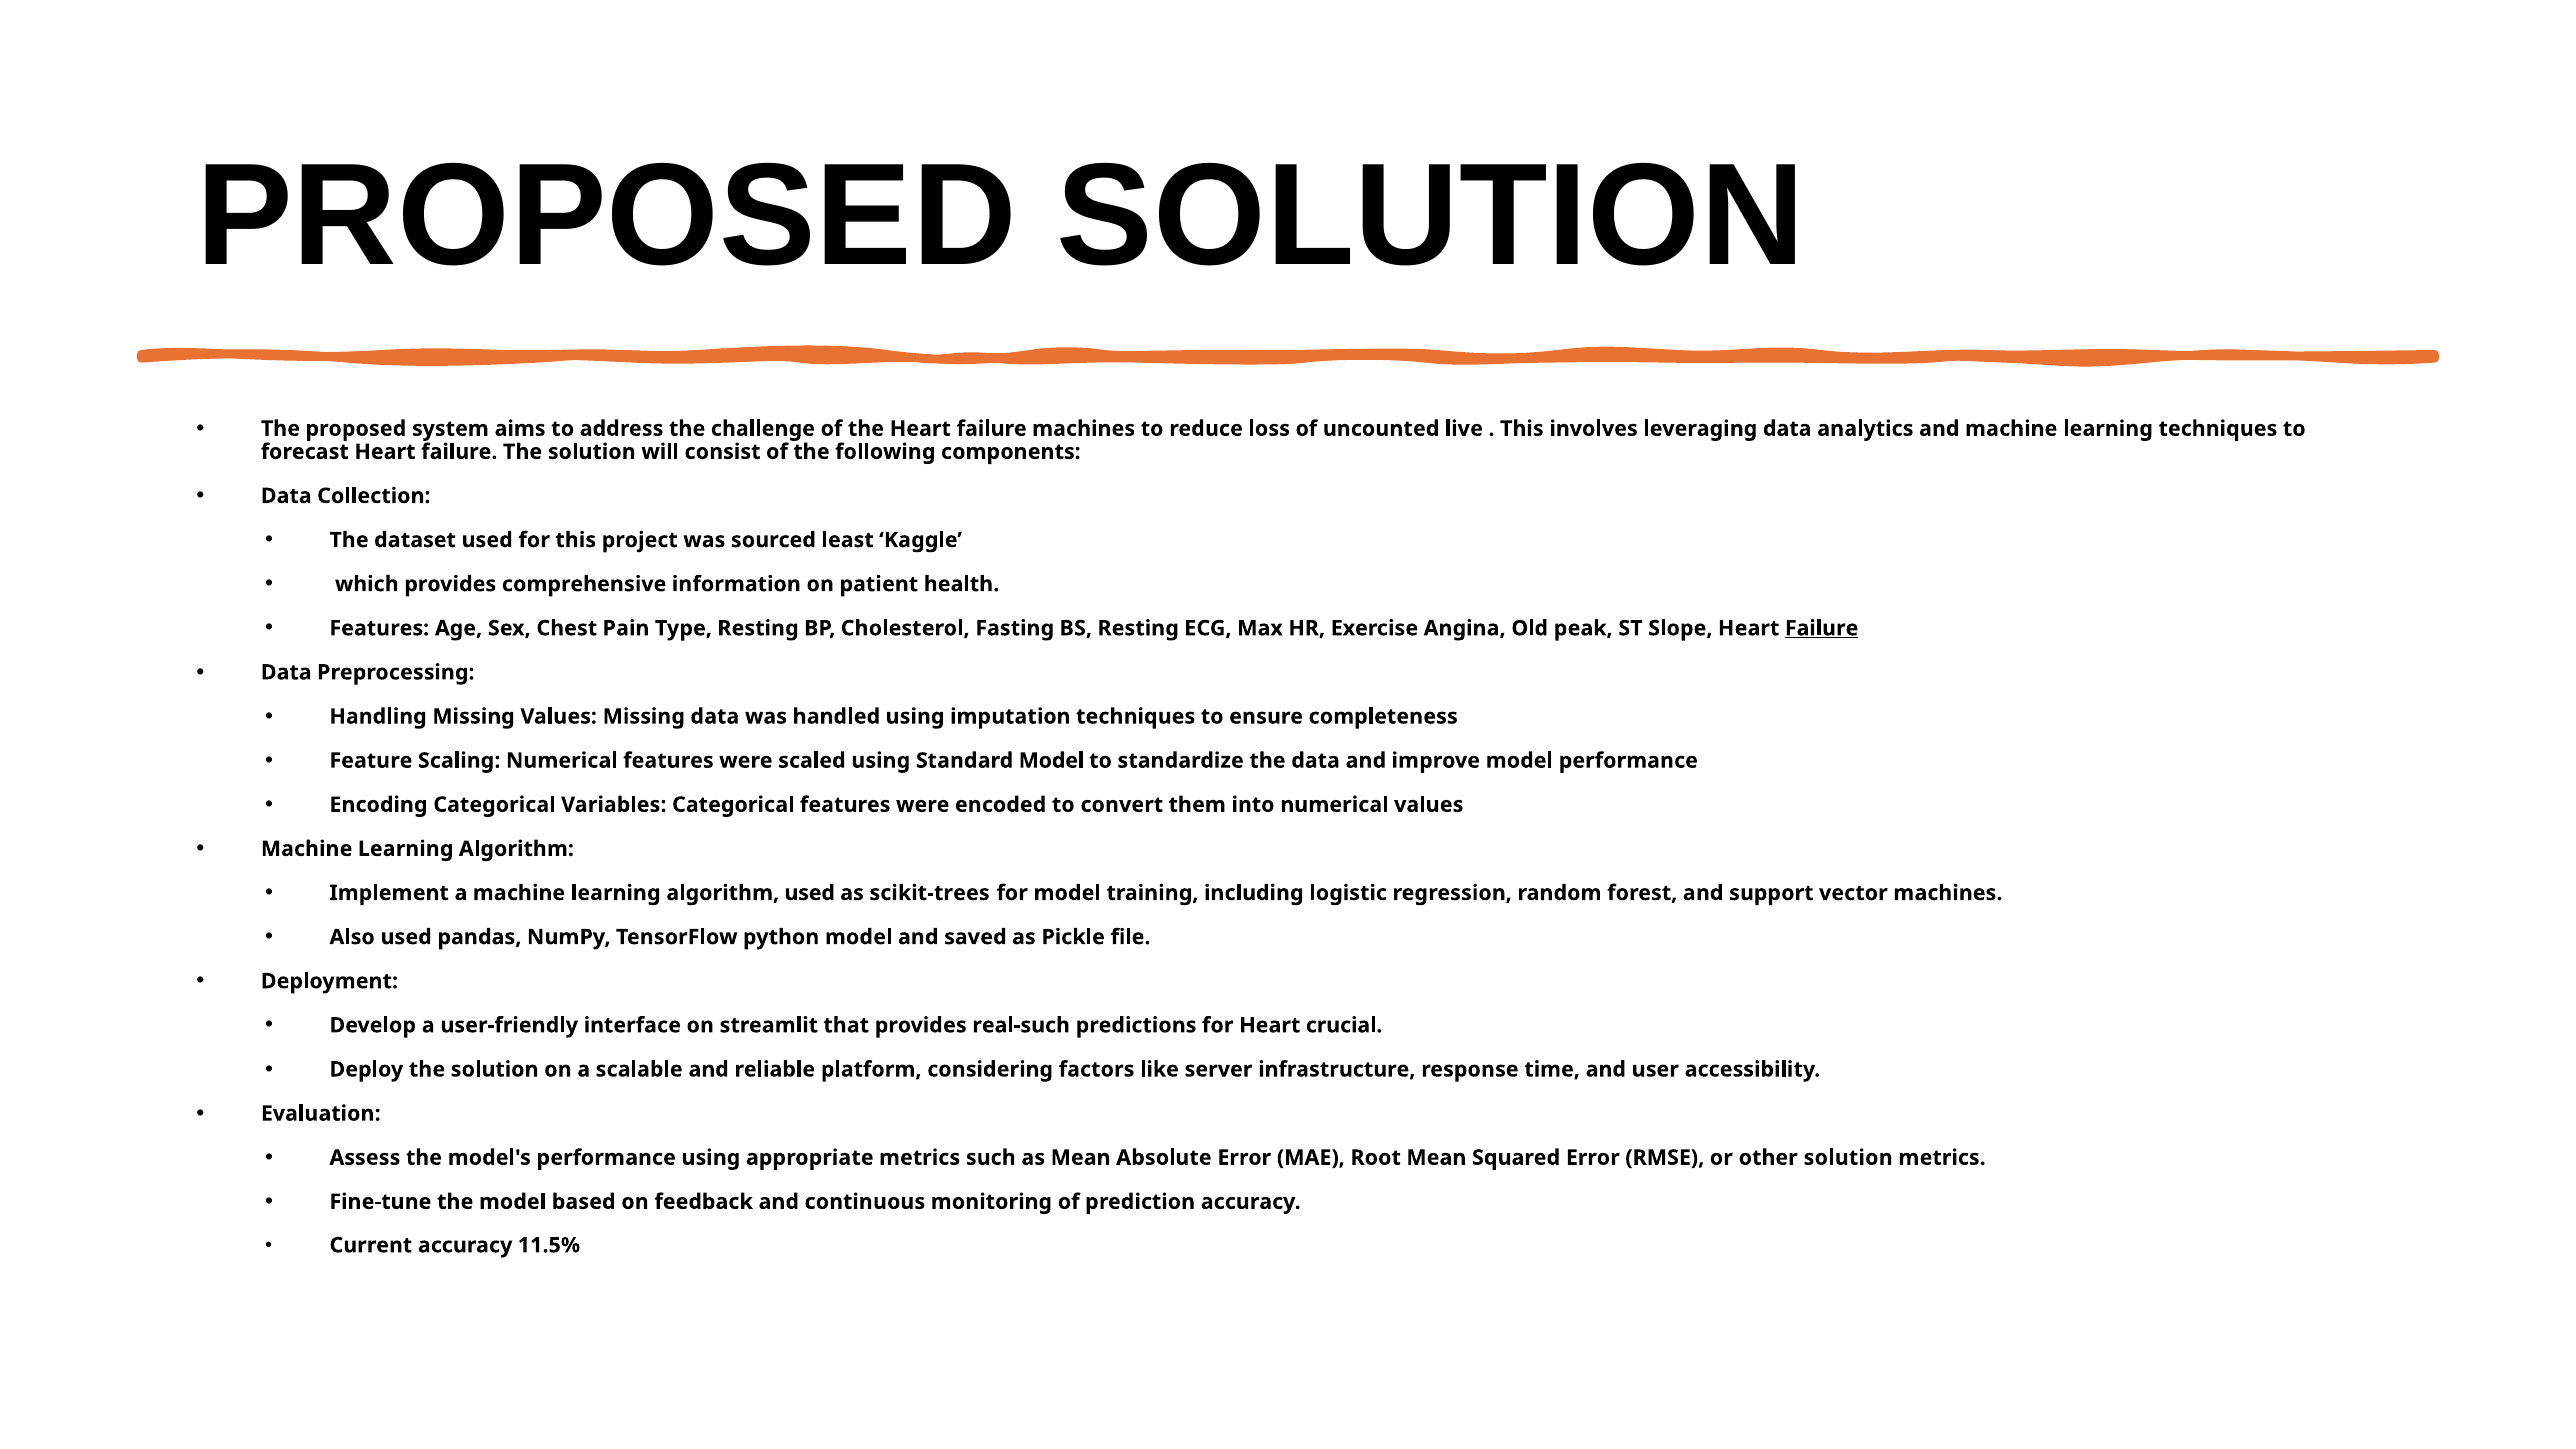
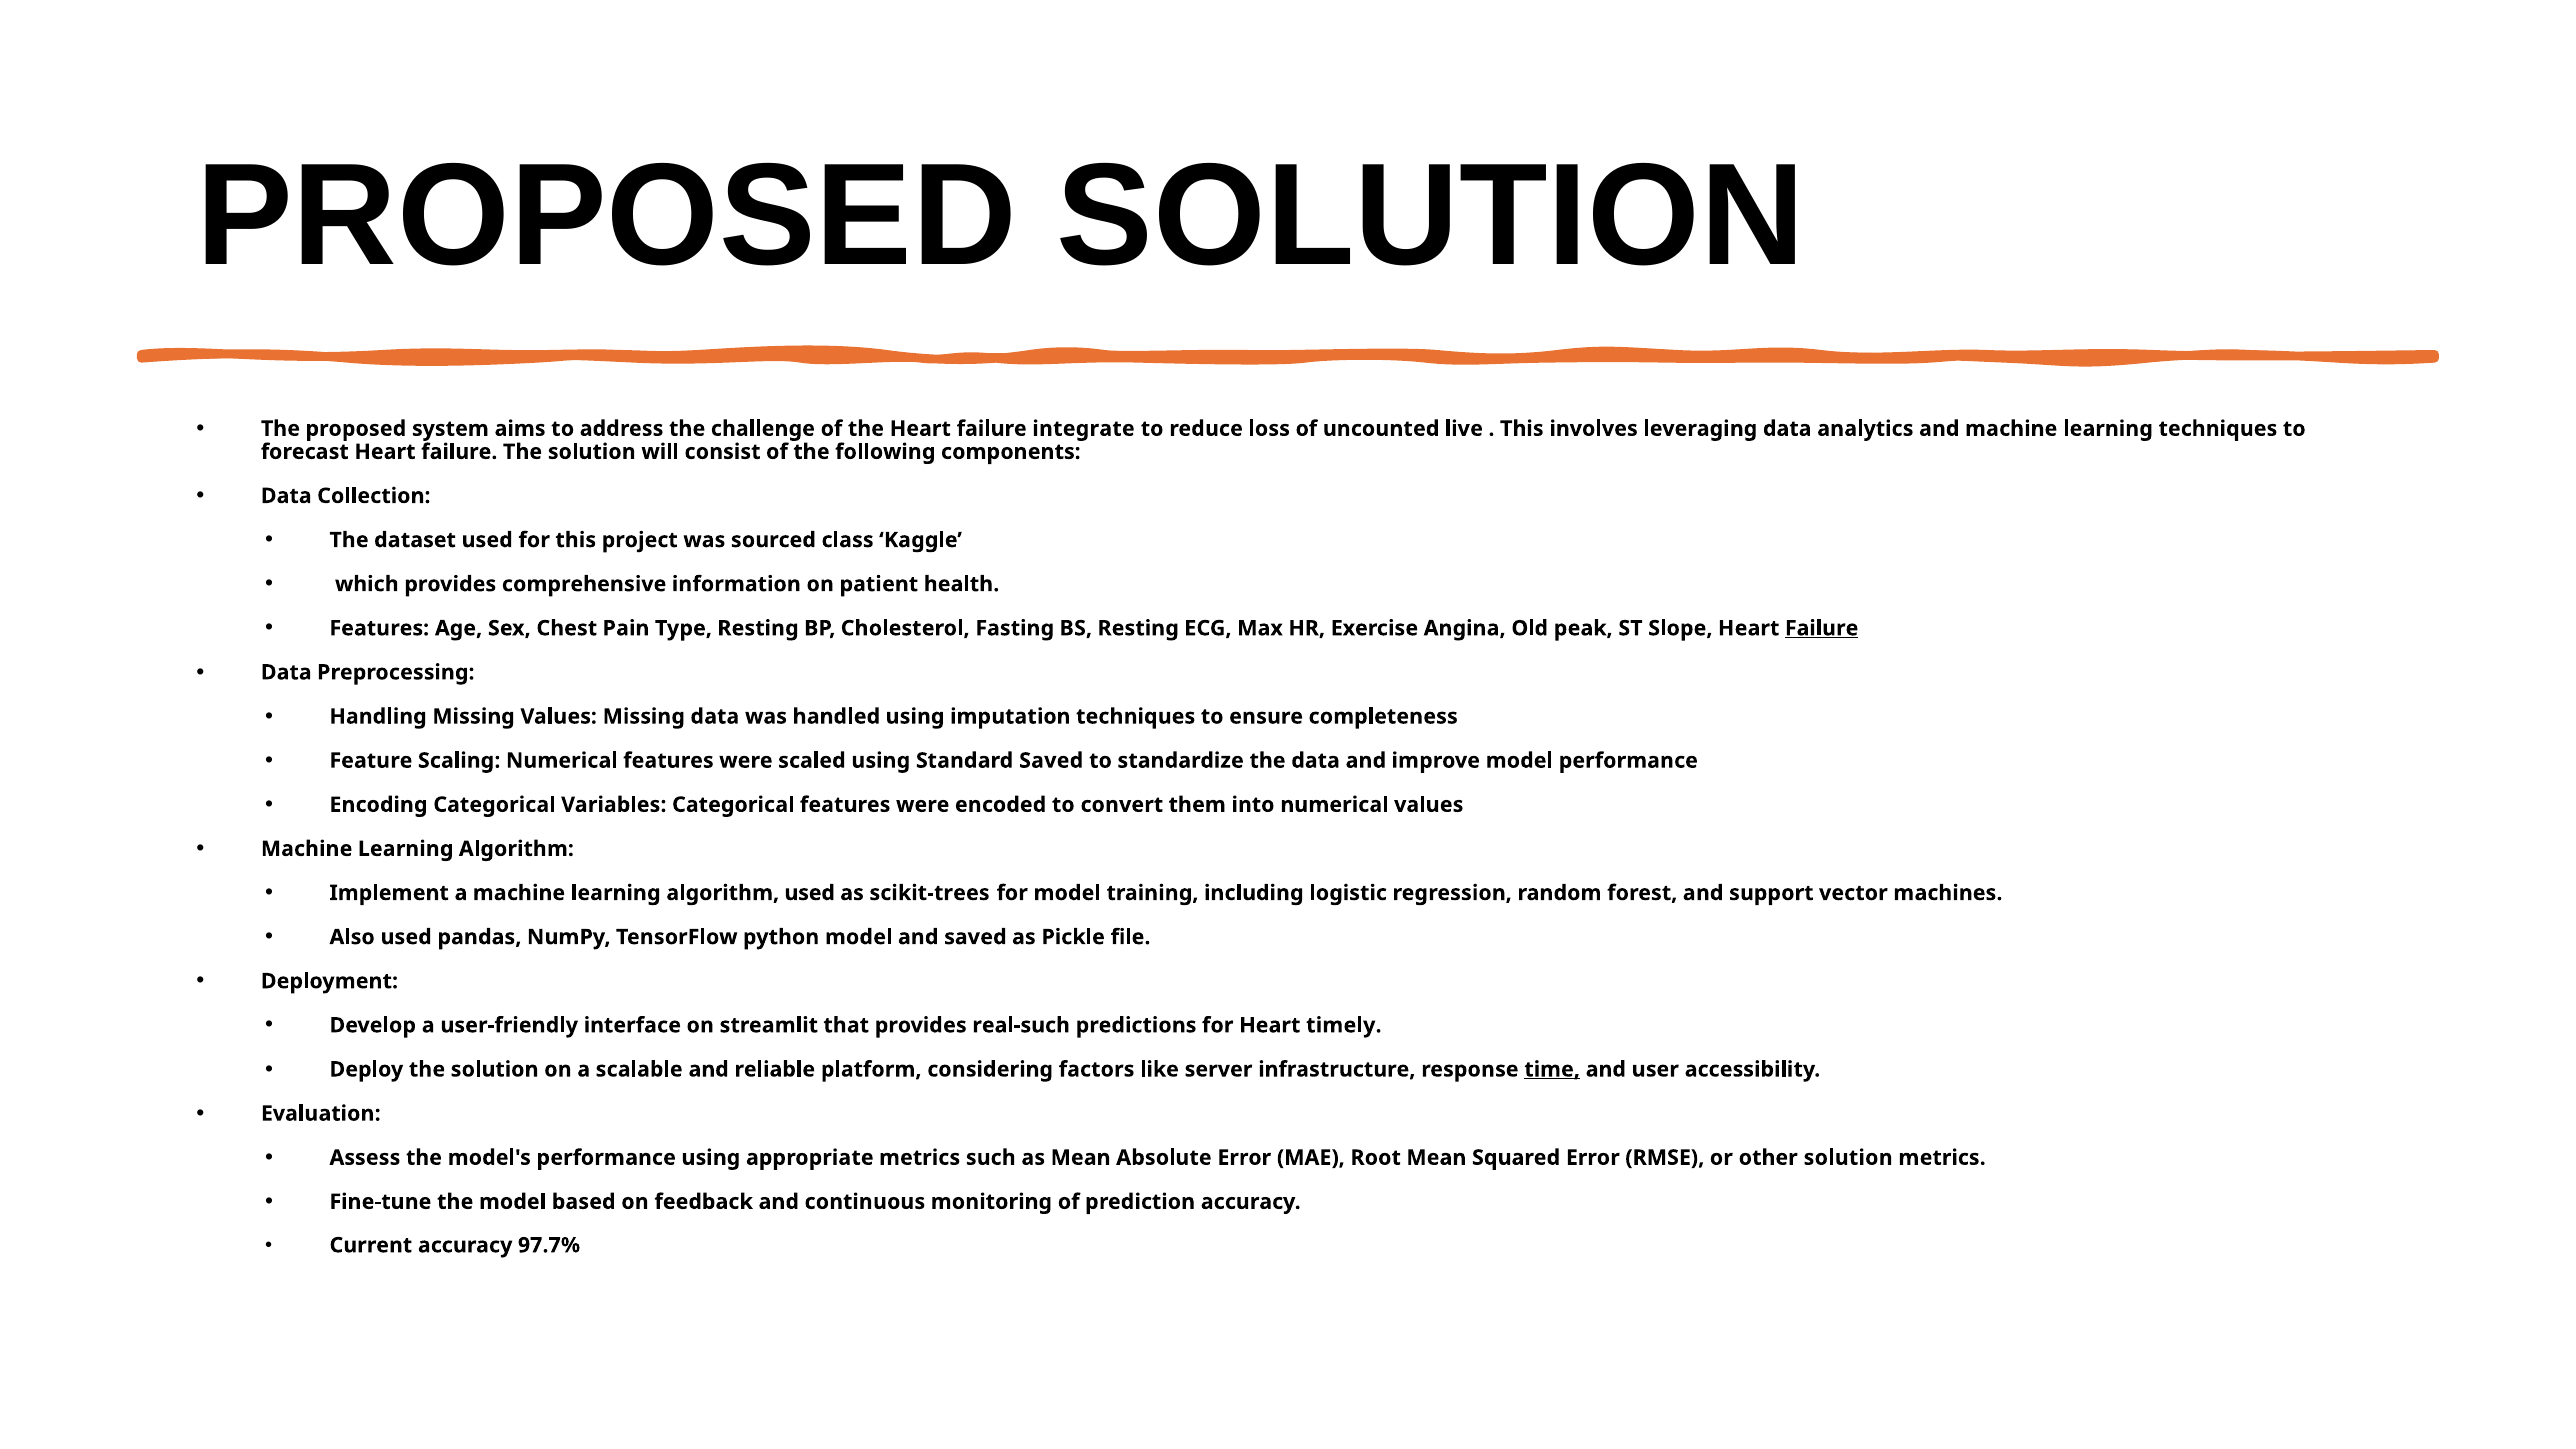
failure machines: machines -> integrate (1084, 429)
least: least -> class (848, 540)
Standard Model: Model -> Saved (1051, 761)
crucial: crucial -> timely (1344, 1025)
time underline: none -> present (1552, 1069)
11.5%: 11.5% -> 97.7% (549, 1245)
